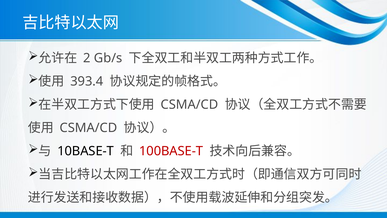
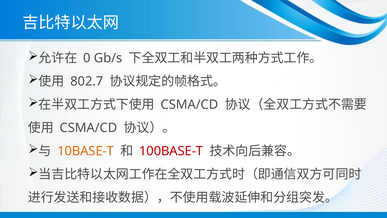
2: 2 -> 0 (87, 58)
393.4: 393.4 -> 802.7 (87, 81)
10BASE-T colour: black -> orange (86, 151)
